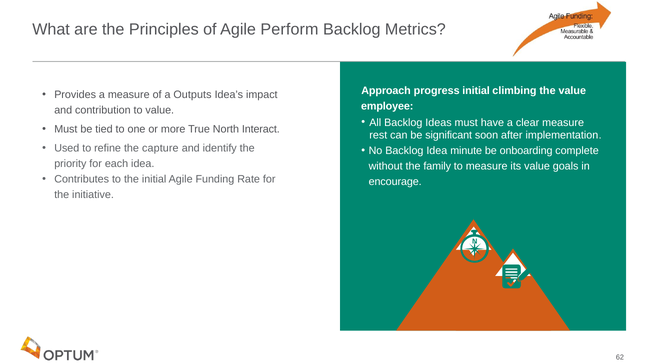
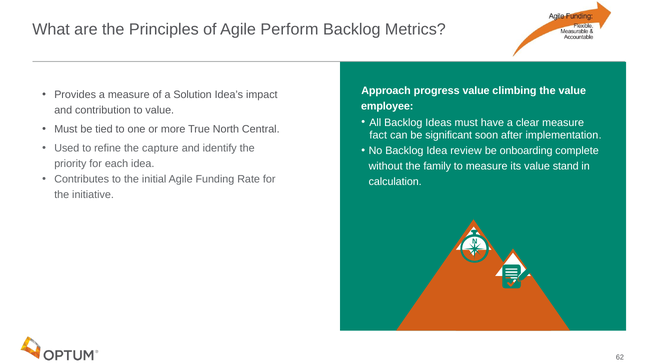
progress initial: initial -> value (476, 90)
Outputs: Outputs -> Solution (193, 95)
Interact: Interact -> Central (261, 129)
rest: rest -> fact (378, 135)
minute: minute -> review (466, 151)
goals: goals -> stand (566, 166)
encourage: encourage -> calculation (395, 182)
